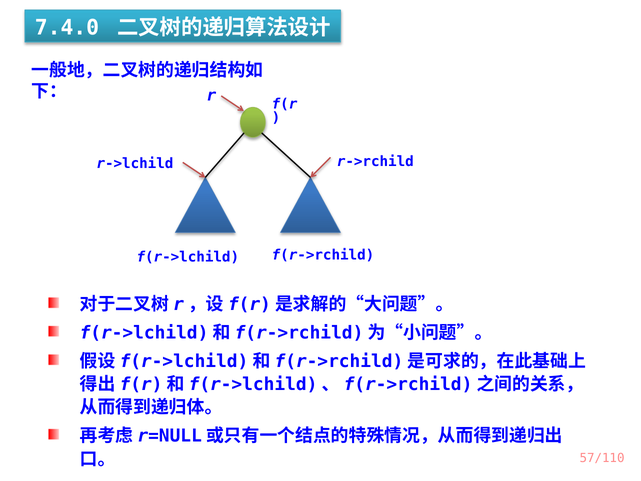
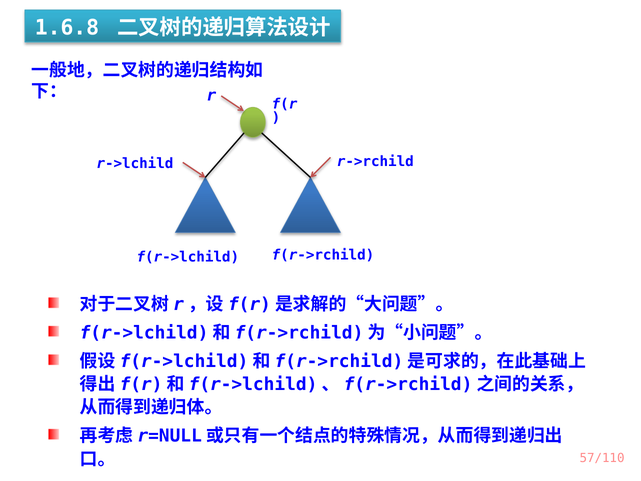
7.4.0: 7.4.0 -> 1.6.8 (67, 27)
